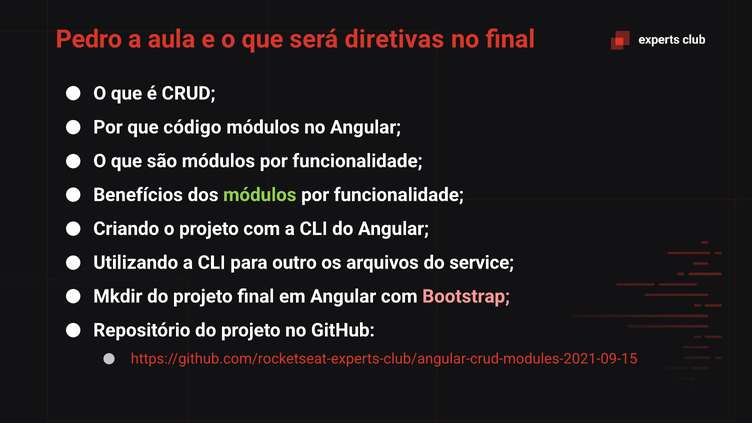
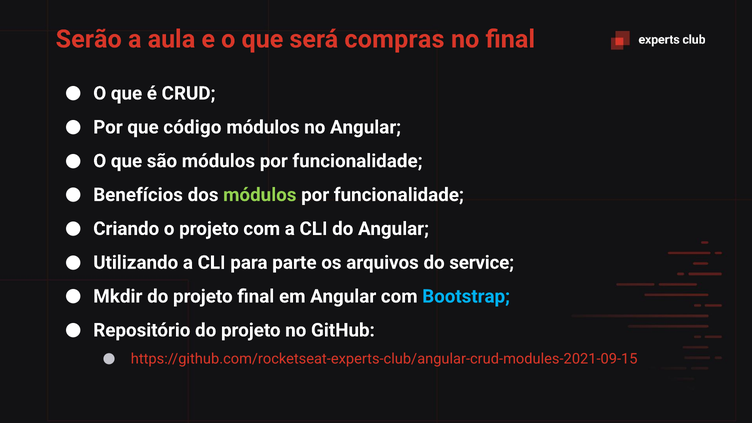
Pedro: Pedro -> Serão (89, 39)
diretivas: diretivas -> compras (394, 39)
outro: outro -> parte (294, 263)
Bootstrap colour: pink -> light blue (466, 296)
